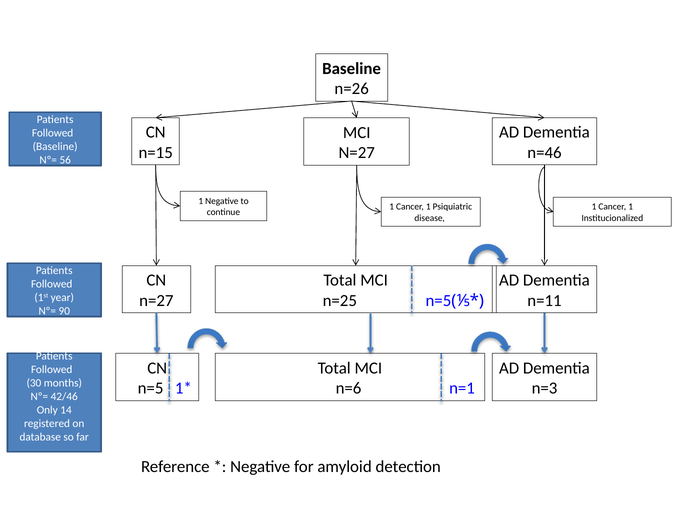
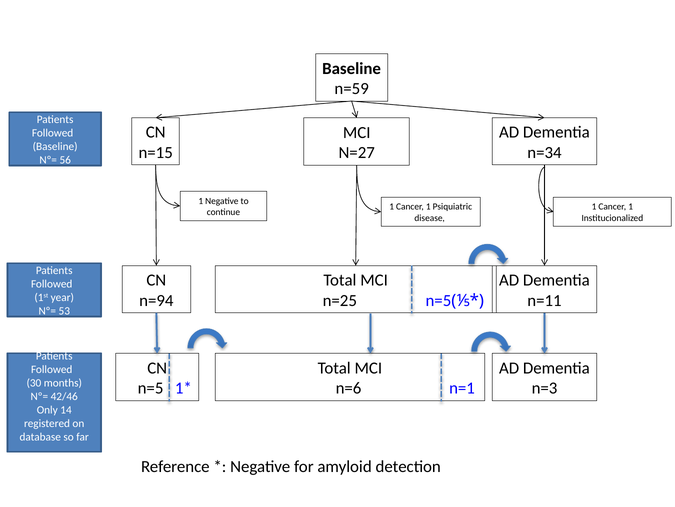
n=26: n=26 -> n=59 (352, 89)
n=46: n=46 -> n=34 (545, 152)
n=27: n=27 -> n=94 (156, 300)
90: 90 -> 53 (64, 310)
